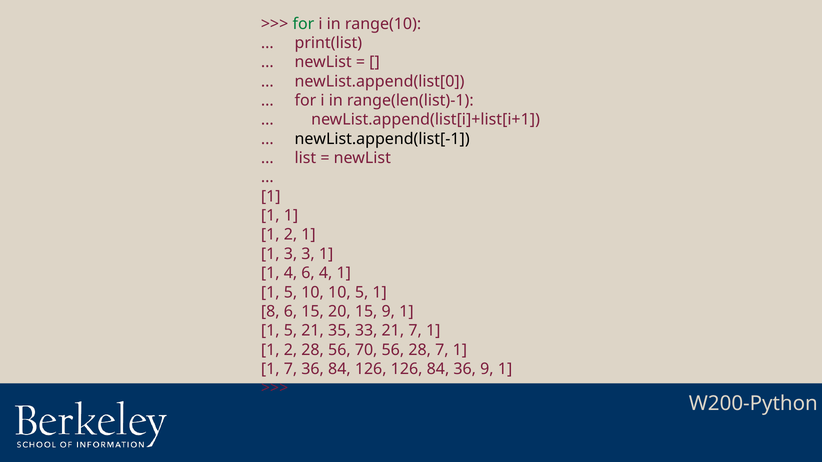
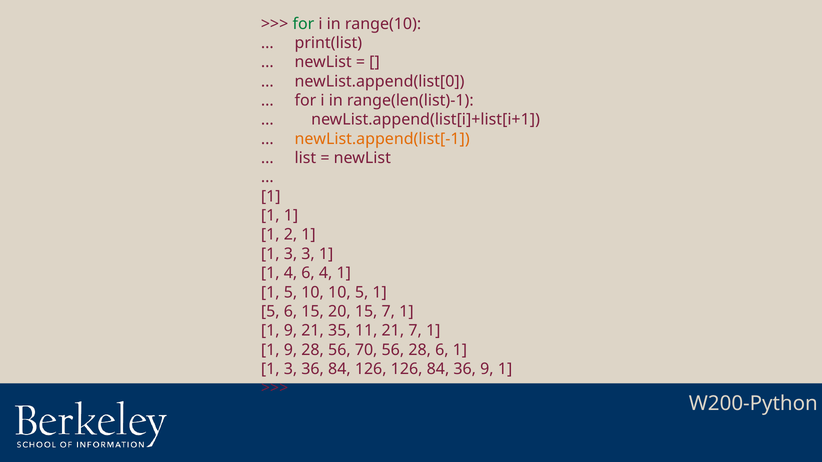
newList.append(list[-1 colour: black -> orange (382, 139)
8: 8 -> 5 (270, 312)
15 9: 9 -> 7 (388, 312)
5: 5 -> 9 (291, 331)
33: 33 -> 11 (366, 331)
2: 2 -> 9 (291, 350)
28 7: 7 -> 6 (442, 350)
7: 7 -> 3 (291, 369)
